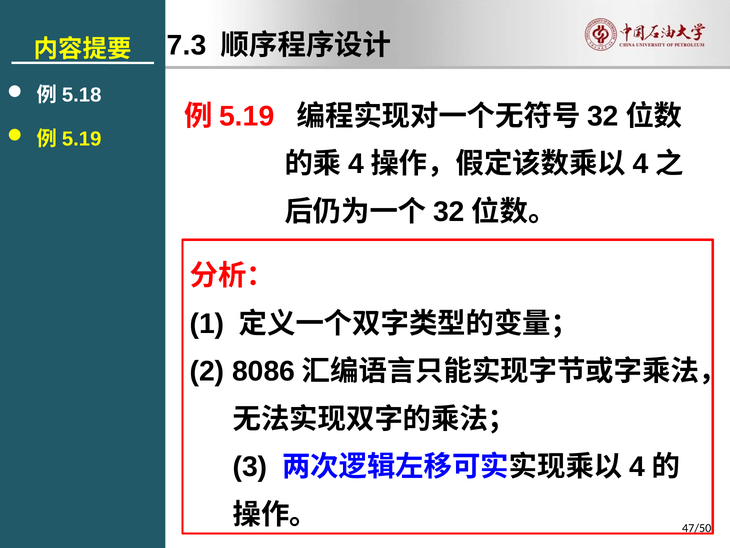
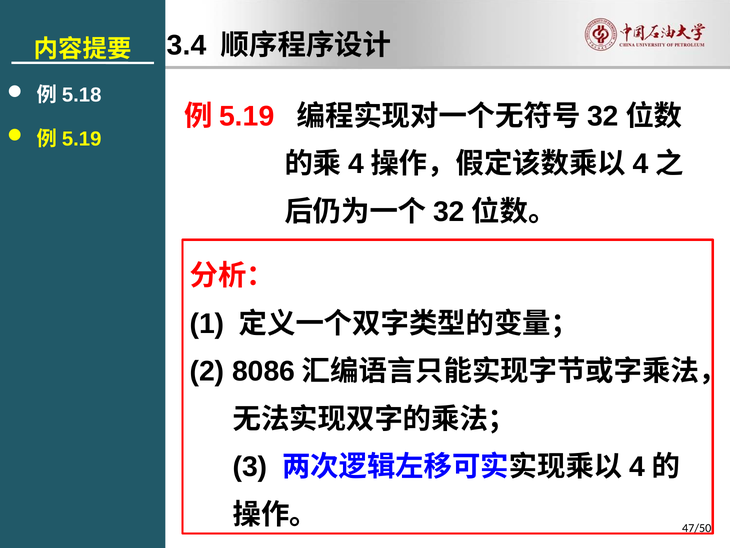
7.3: 7.3 -> 3.4 (187, 45)
